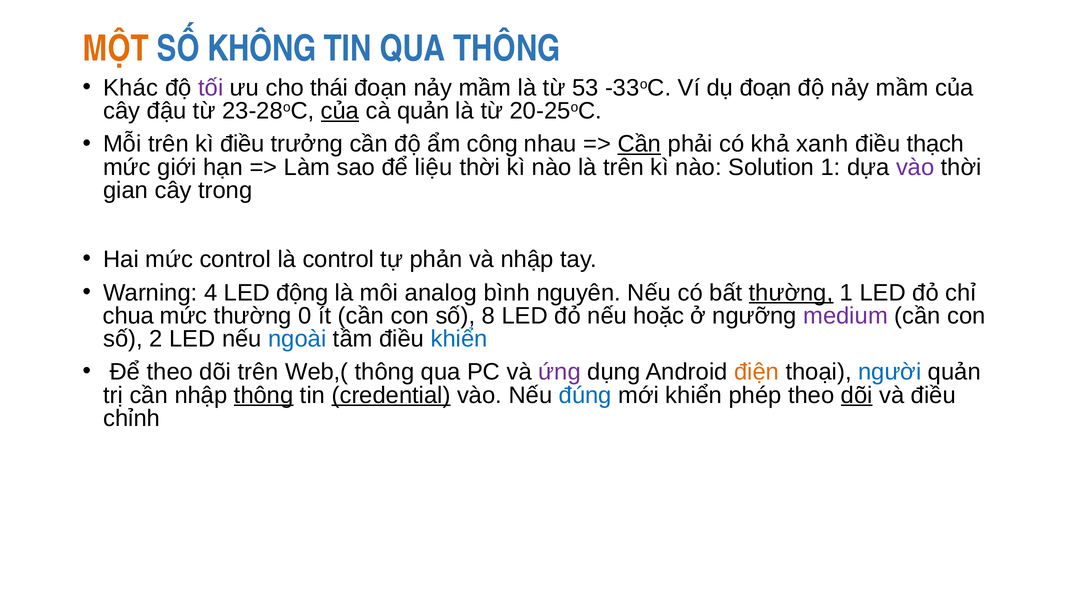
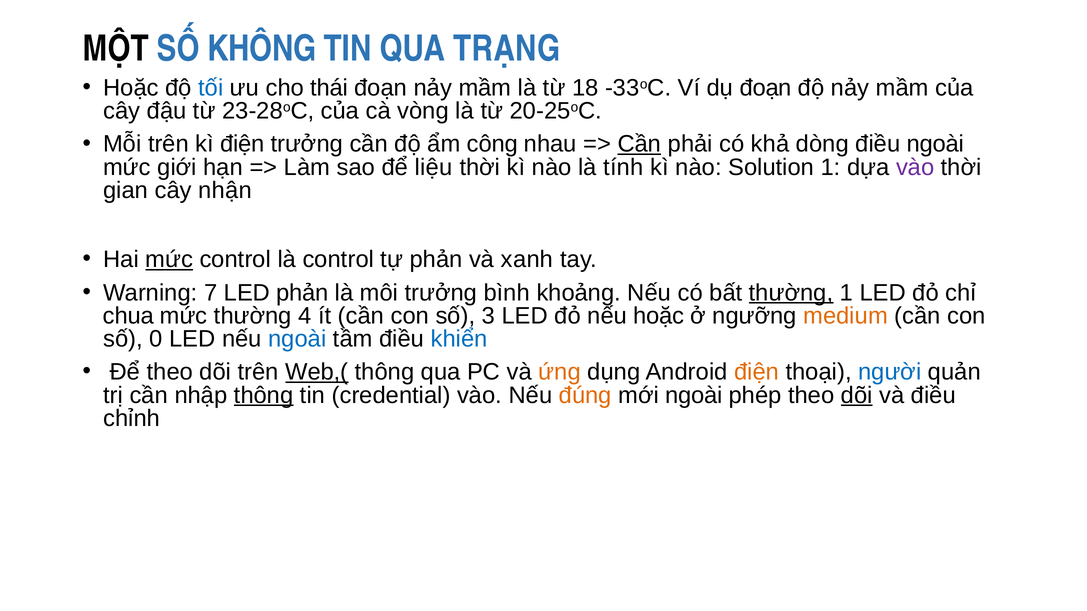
MỘT colour: orange -> black (116, 49)
QUA THÔNG: THÔNG -> TRẠNG (507, 49)
Khác: Khác -> Hoặc (131, 88)
tối colour: purple -> blue (211, 88)
53: 53 -> 18 (585, 88)
của underline: present -> none (340, 111)
cà quản: quản -> vòng (423, 111)
kì điều: điều -> điện (242, 144)
xanh: xanh -> dòng (822, 144)
điều thạch: thạch -> ngoài (935, 144)
là trên: trên -> tính (623, 167)
trong: trong -> nhận (225, 190)
mức underline: none -> present (169, 260)
và nhập: nhập -> xanh (527, 260)
4: 4 -> 7 (211, 293)
LED động: động -> phản (303, 293)
môi analog: analog -> trưởng (441, 293)
nguyên: nguyên -> khoảng (579, 293)
0: 0 -> 4 (305, 316)
8: 8 -> 3 (488, 316)
medium colour: purple -> orange (846, 316)
2: 2 -> 0 (156, 339)
Web,( underline: none -> present (317, 372)
ứng colour: purple -> orange (560, 372)
credential underline: present -> none (391, 396)
đúng colour: blue -> orange (585, 396)
mới khiển: khiển -> ngoài (694, 396)
